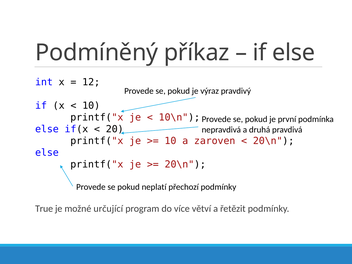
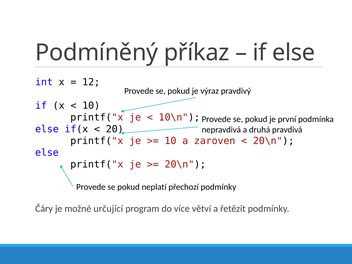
True: True -> Čáry (44, 209)
